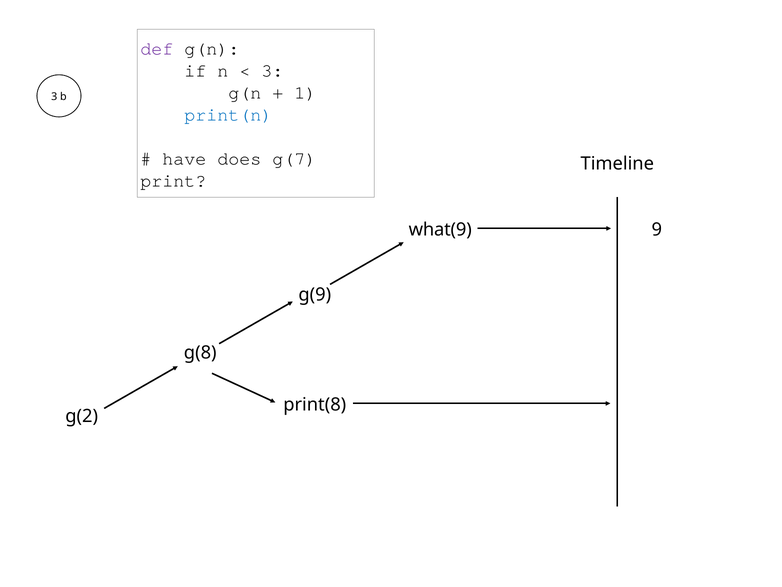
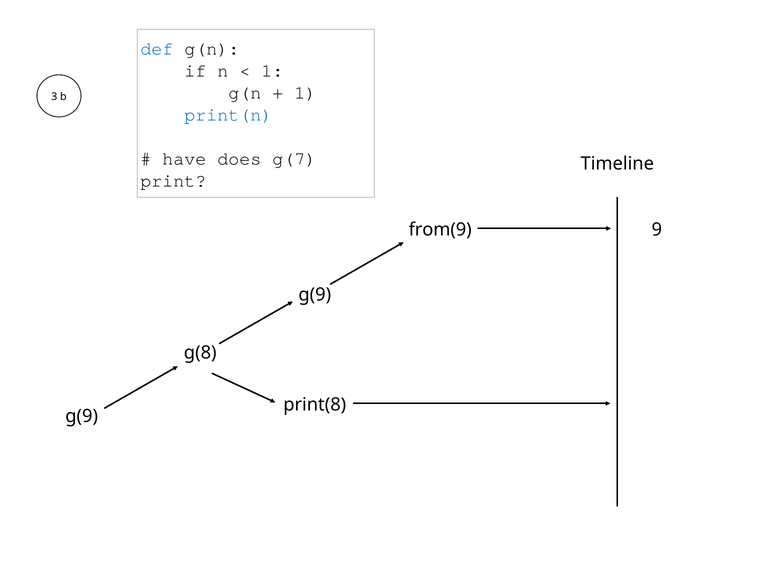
def colour: purple -> blue (157, 48)
3: 3 -> 1 (272, 70)
what(9: what(9 -> from(9 (440, 229)
g(2: g(2 -> g(9 (82, 416)
